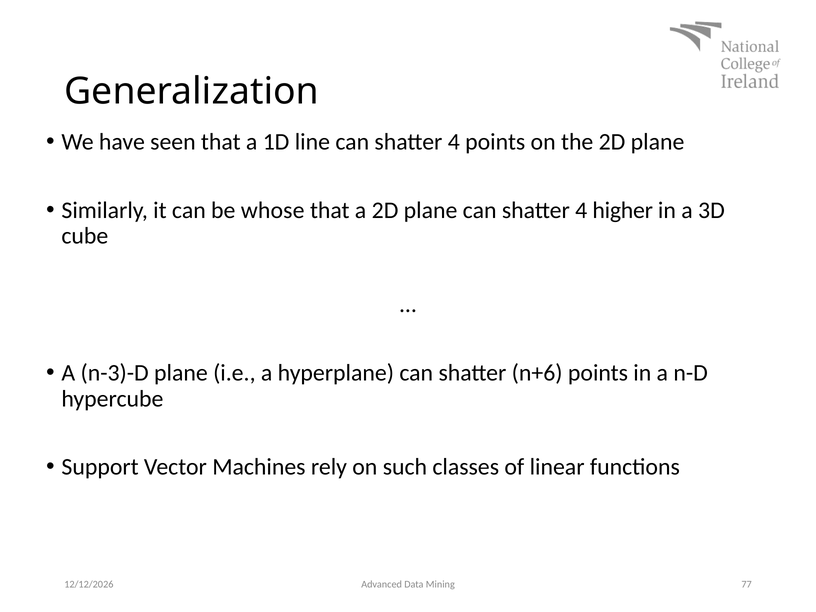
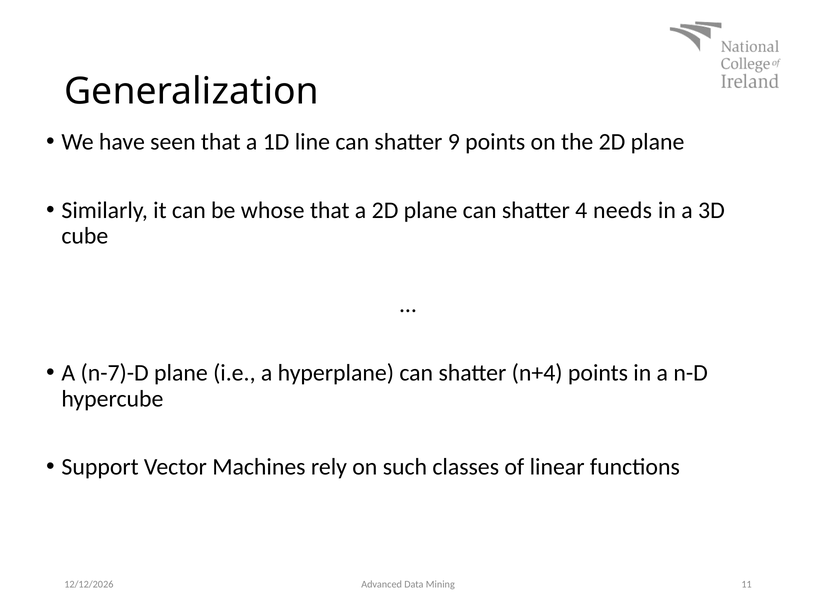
line can shatter 4: 4 -> 9 (454, 142)
higher: higher -> needs (622, 210)
n-3)-D: n-3)-D -> n-7)-D (115, 373)
n+6: n+6 -> n+4 (537, 373)
77: 77 -> 11 (747, 584)
